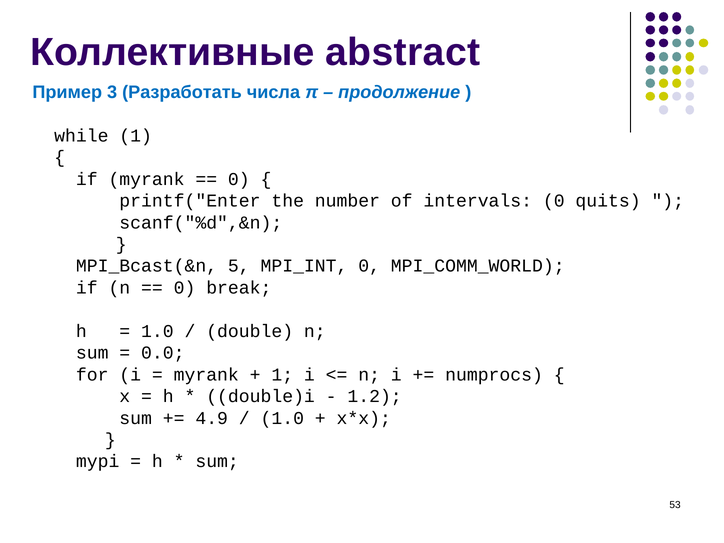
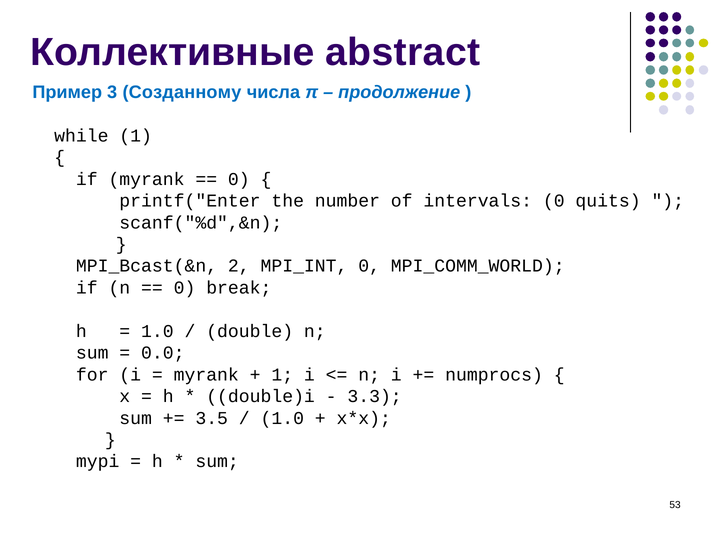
Разработать: Разработать -> Созданному (182, 92)
5: 5 -> 2 (239, 266)
1.2: 1.2 -> 3.3 (375, 396)
4.9: 4.9 -> 3.5 (212, 418)
